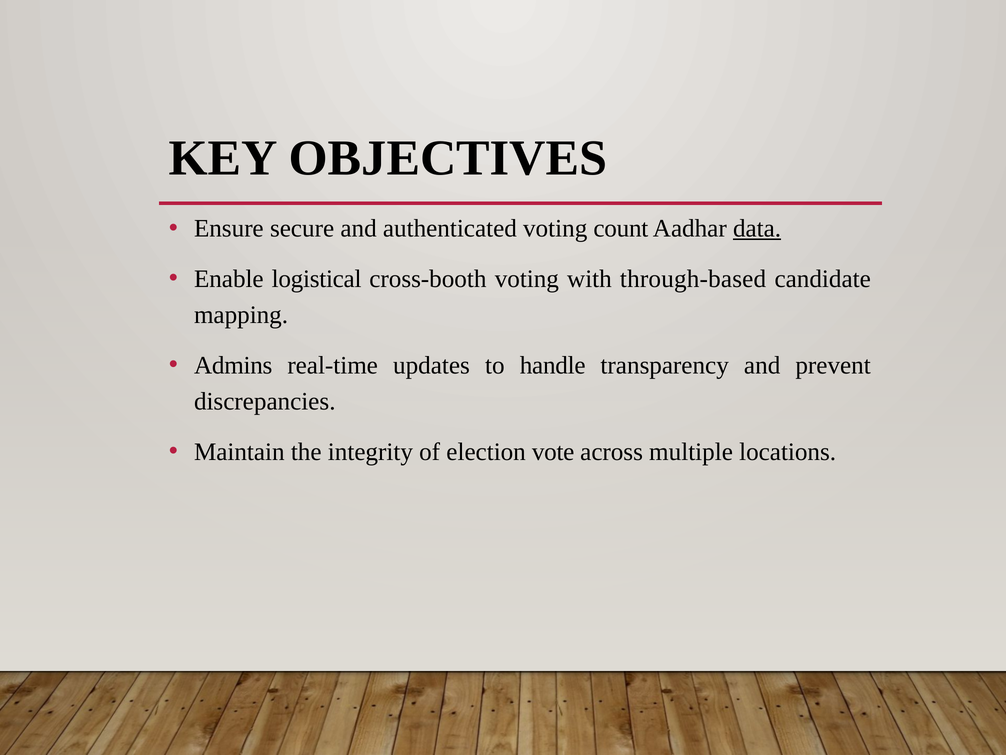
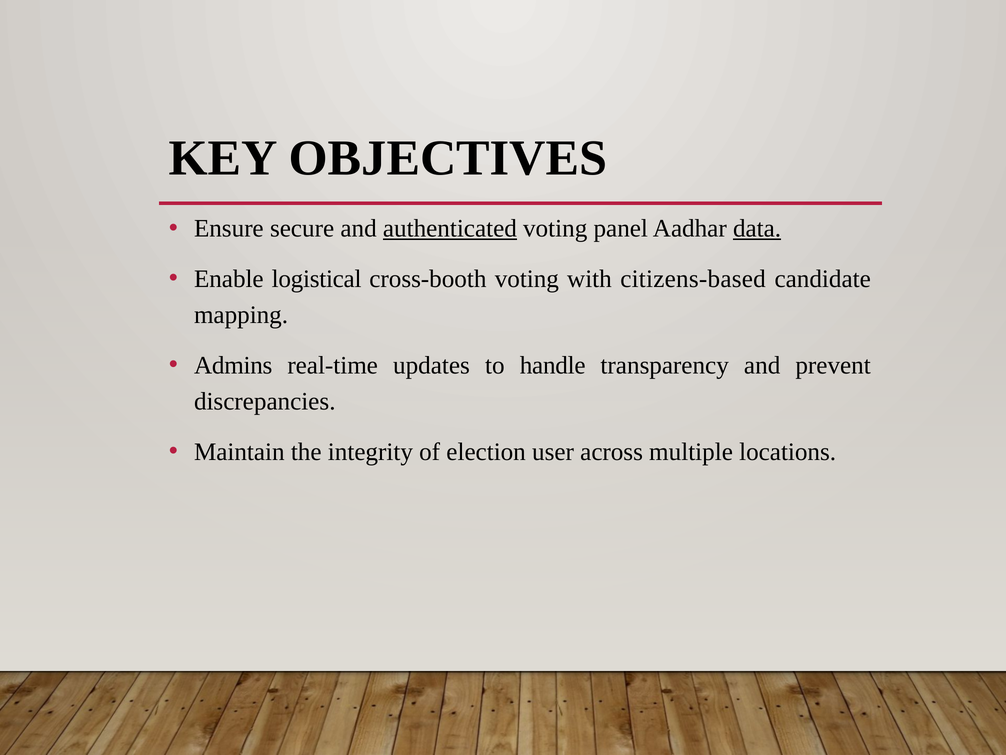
authenticated underline: none -> present (450, 229)
count: count -> panel (621, 229)
through-based: through-based -> citizens-based (693, 279)
vote: vote -> user (553, 451)
